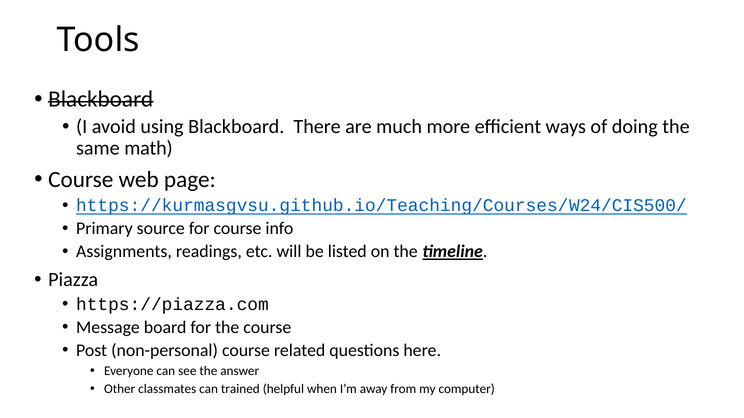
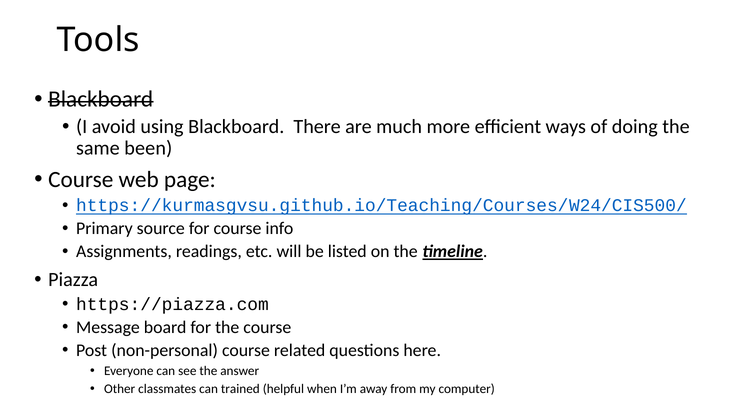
math: math -> been (148, 148)
